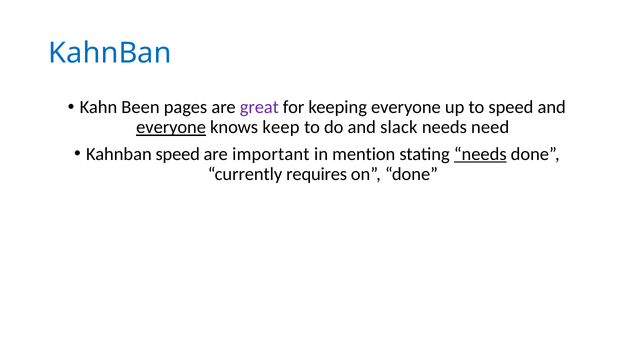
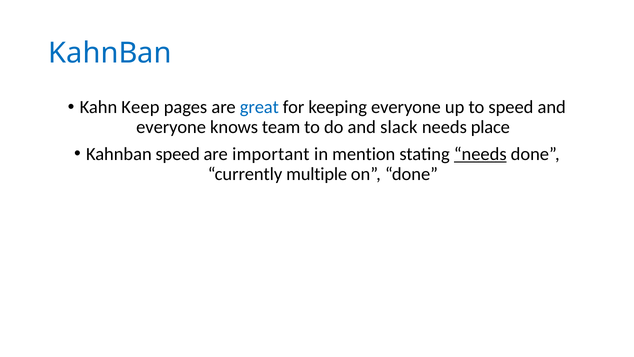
Been: Been -> Keep (140, 107)
great colour: purple -> blue (259, 107)
everyone underline: present -> none (171, 127)
keep: keep -> team (281, 127)
need: need -> place (490, 127)
requires: requires -> multiple (317, 174)
